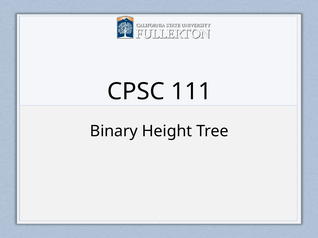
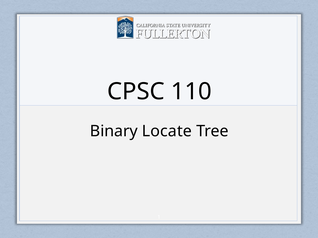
111: 111 -> 110 (191, 92)
Height: Height -> Locate (167, 131)
